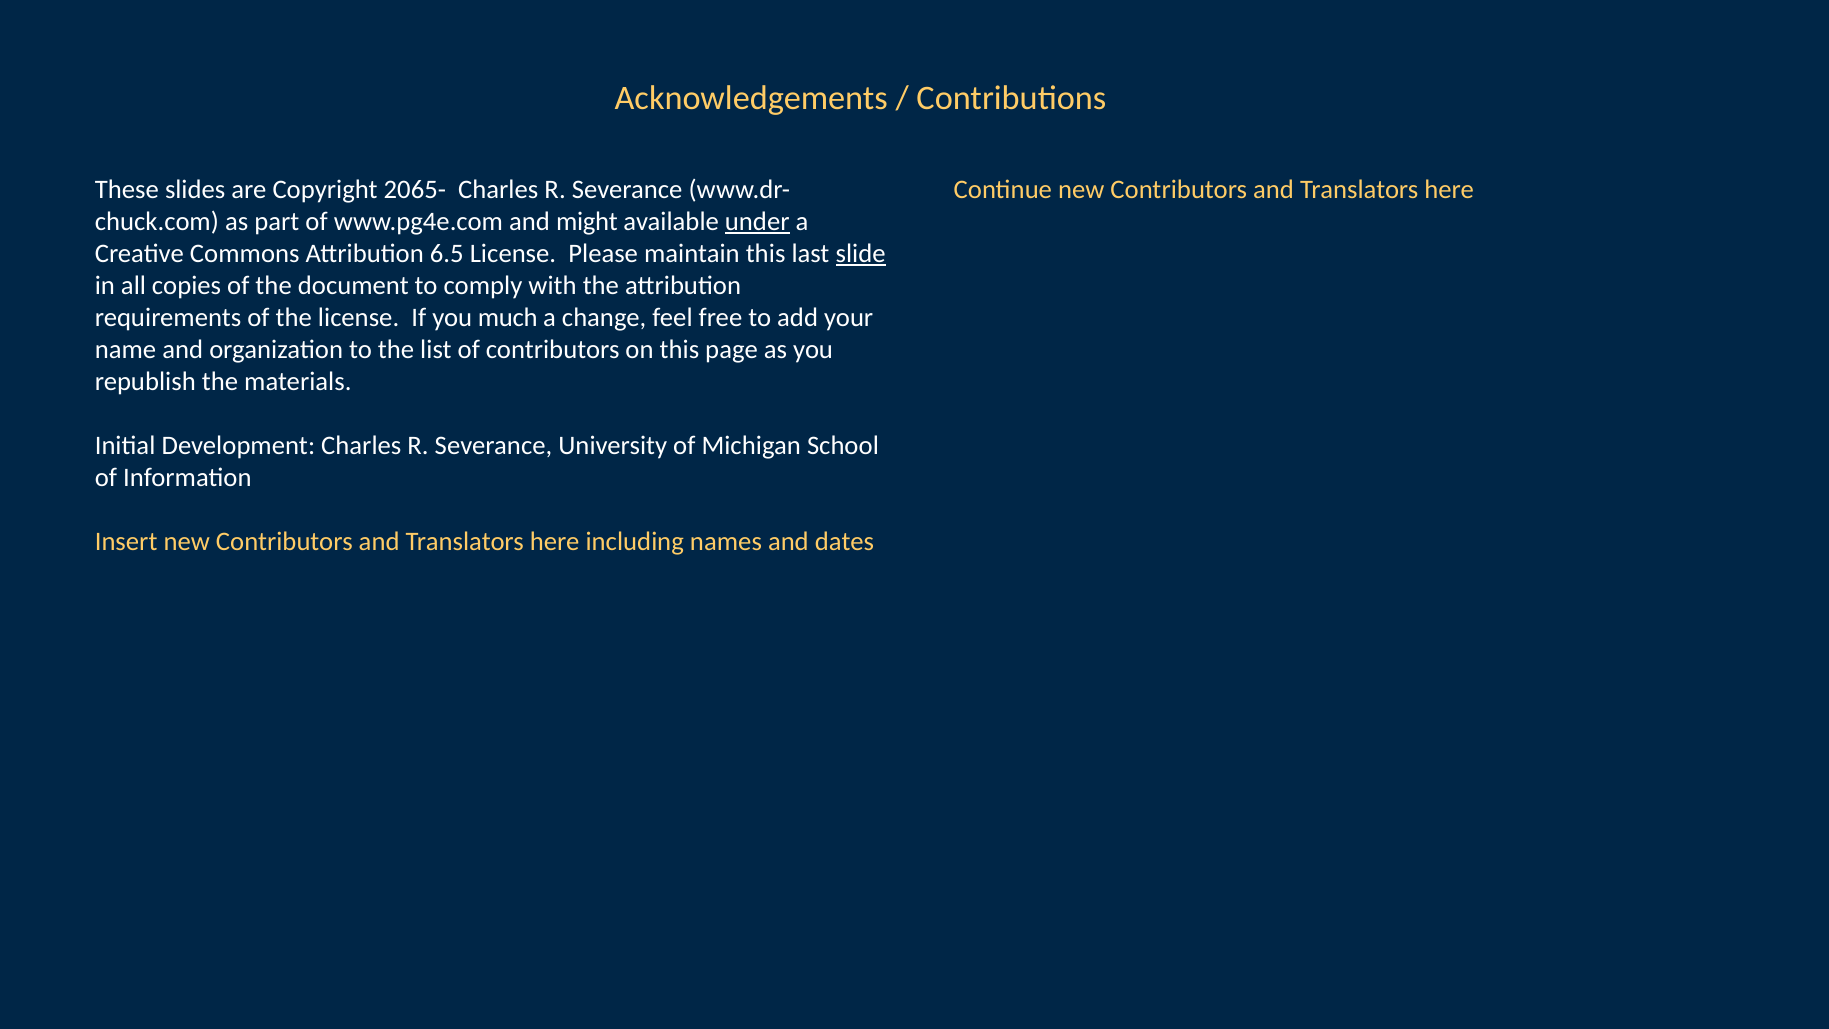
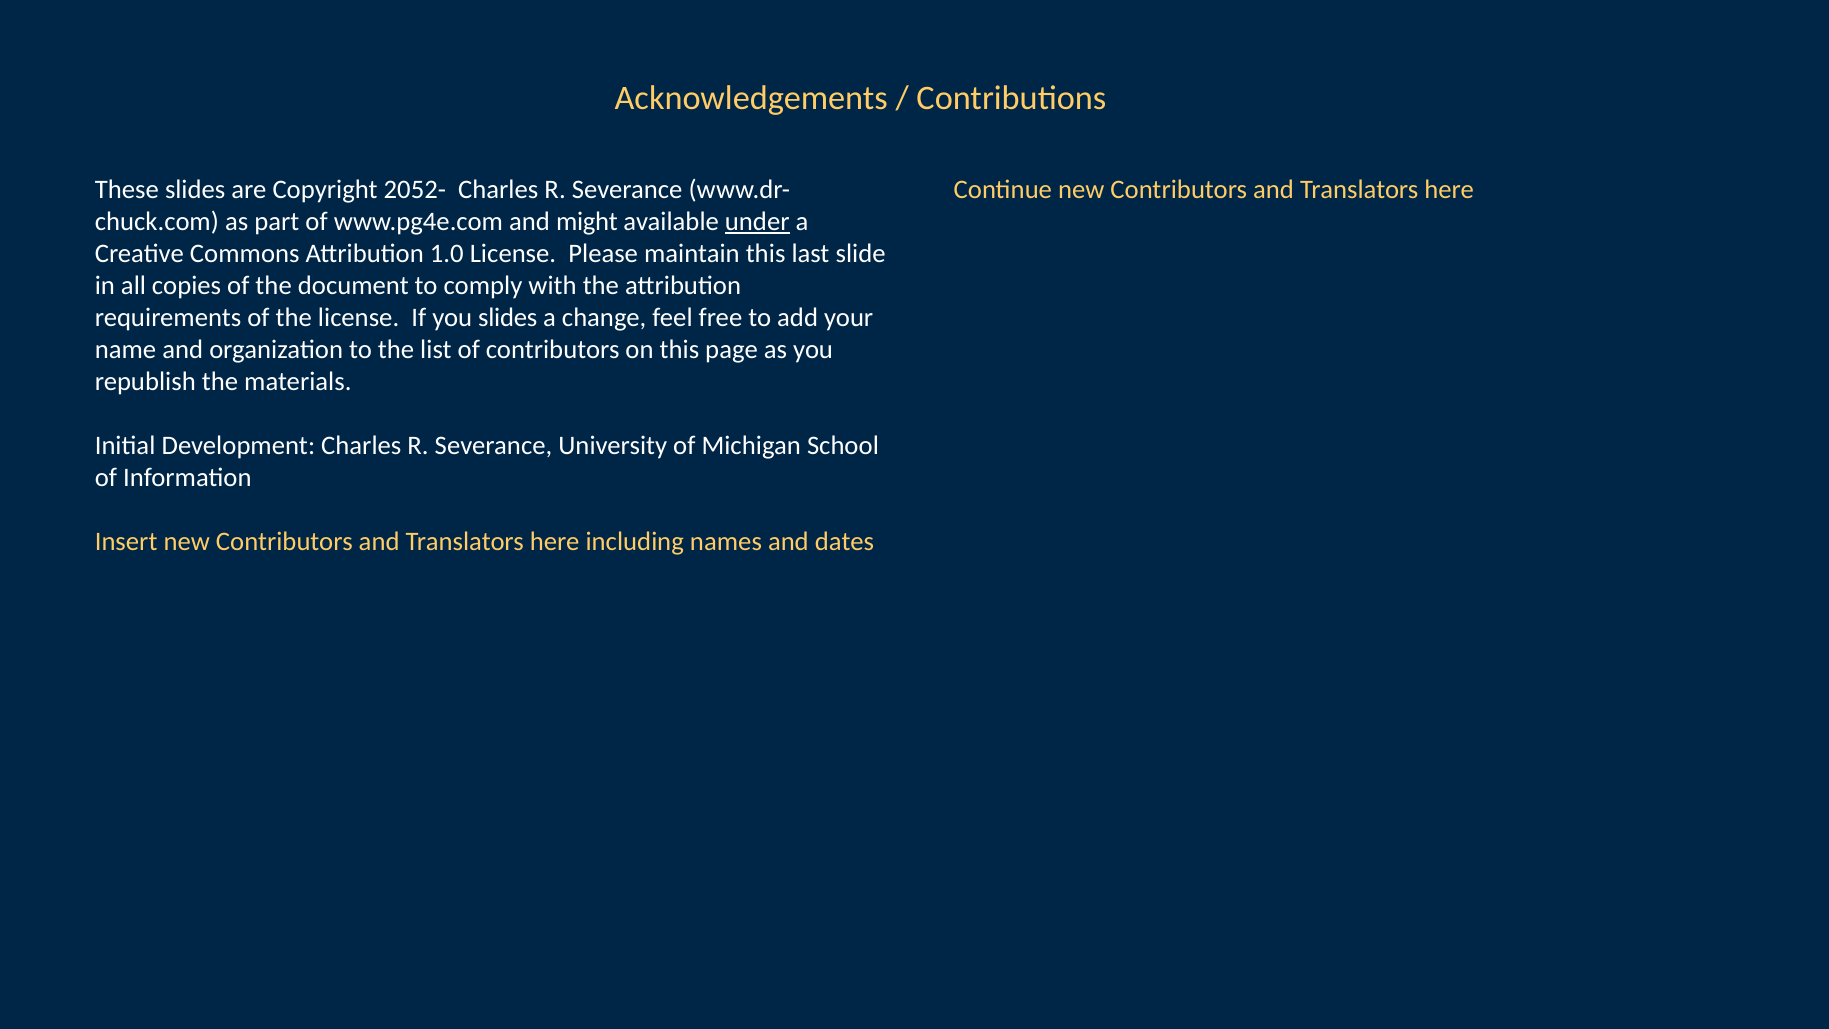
2065-: 2065- -> 2052- (415, 190)
6.5: 6.5 -> 1.0 (447, 254)
slide underline: present -> none (861, 254)
you much: much -> slides (508, 318)
